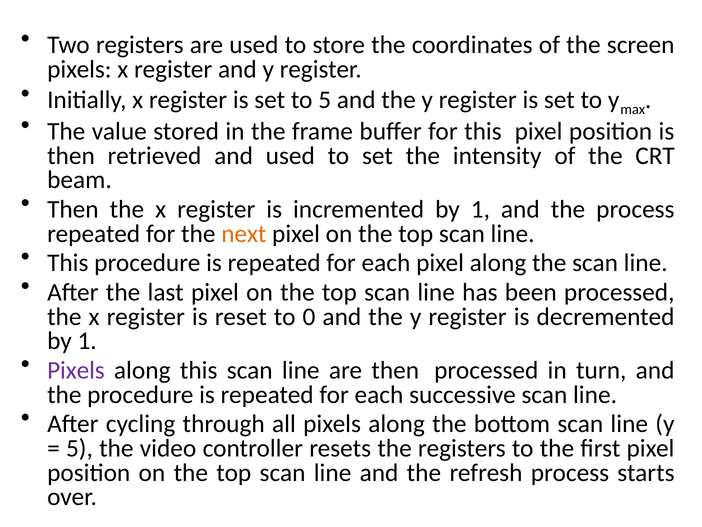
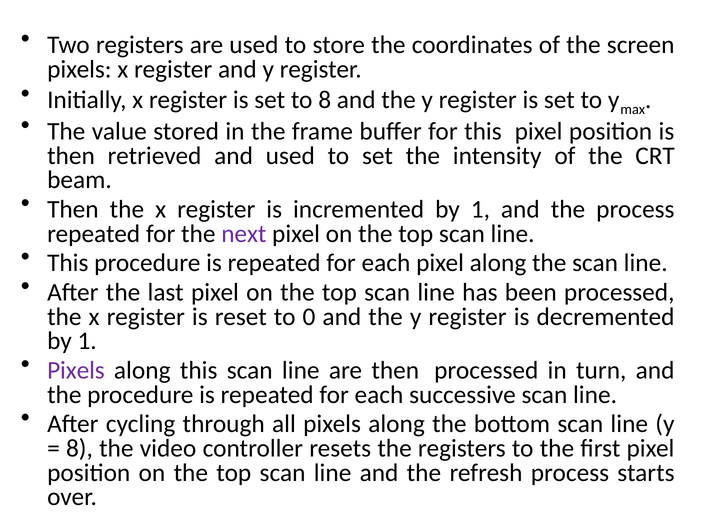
to 5: 5 -> 8 (325, 100)
next colour: orange -> purple (244, 233)
5: 5 -> 8 (79, 448)
